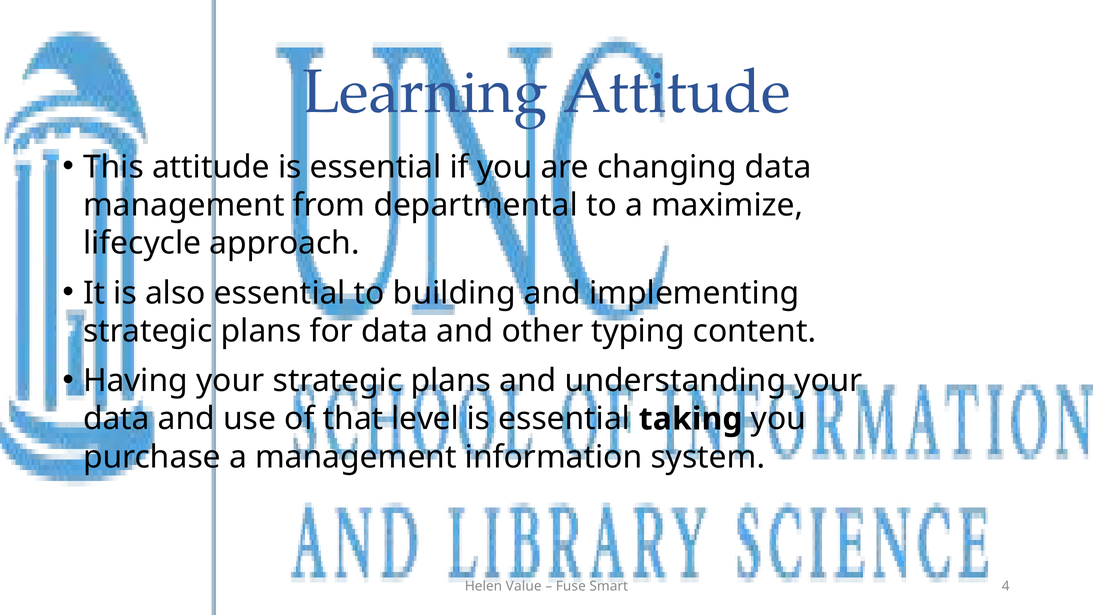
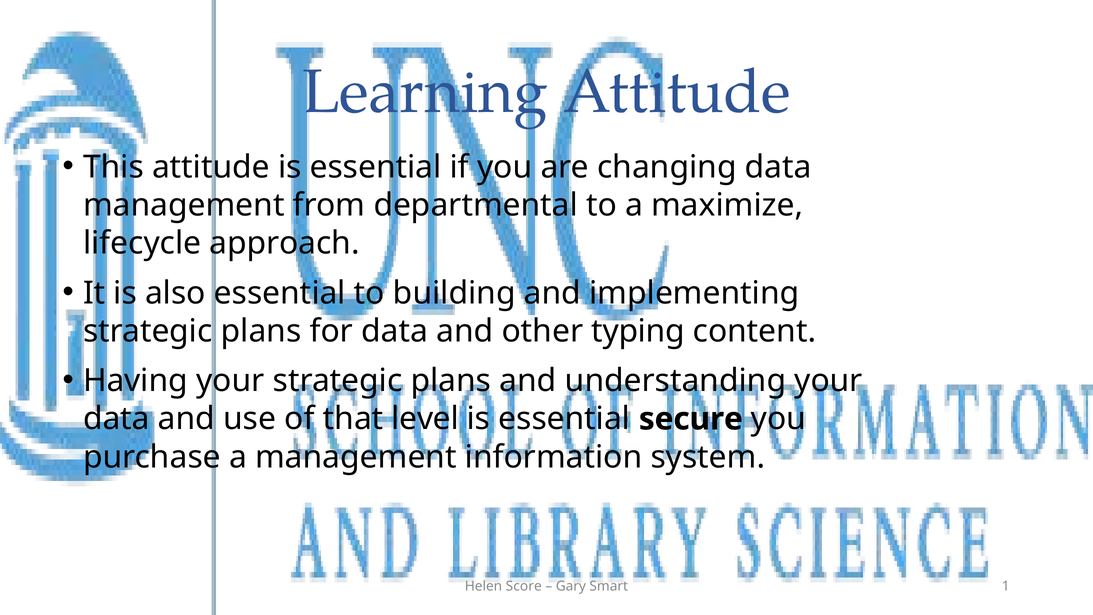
taking: taking -> secure (691, 419)
Value: Value -> Score (524, 586)
Fuse: Fuse -> Gary (571, 586)
4: 4 -> 1 (1006, 586)
